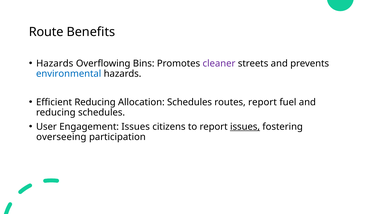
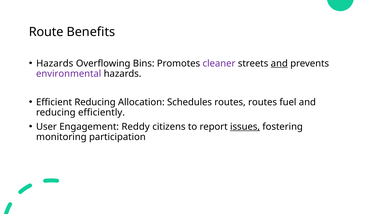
and underline: none -> present (279, 63)
environmental colour: blue -> purple (69, 74)
routes report: report -> routes (263, 102)
reducing schedules: schedules -> efficiently (101, 112)
Engagement Issues: Issues -> Reddy (136, 127)
overseeing: overseeing -> monitoring (61, 137)
